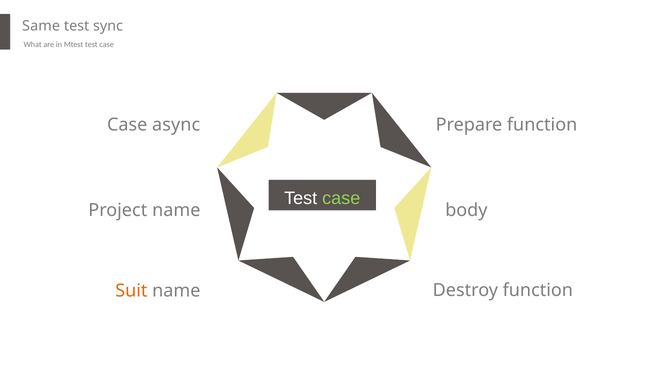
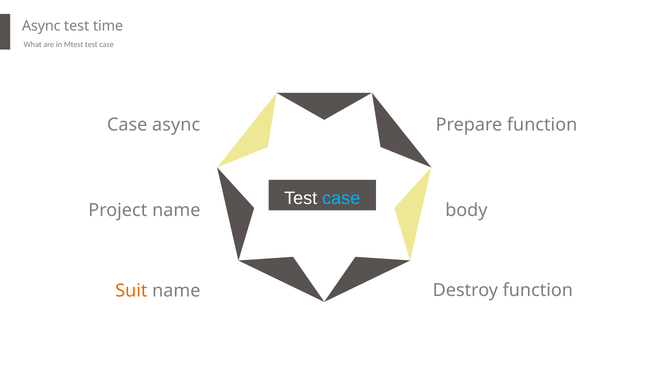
Same: Same -> Async (41, 26)
sync: sync -> time (108, 26)
case colour: light green -> light blue (341, 198)
